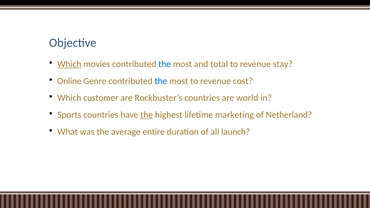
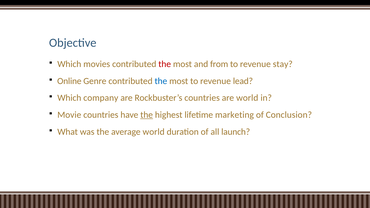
Which underline: present -> none (69, 64)
the colour: blue -> red (165, 64)
total: total -> from (219, 64)
cost: cost -> lead (243, 81)
customer: customer -> company (101, 98)
Sports: Sports -> Movie (69, 115)
Netherland: Netherland -> Conclusion (289, 115)
average entire: entire -> world (154, 132)
